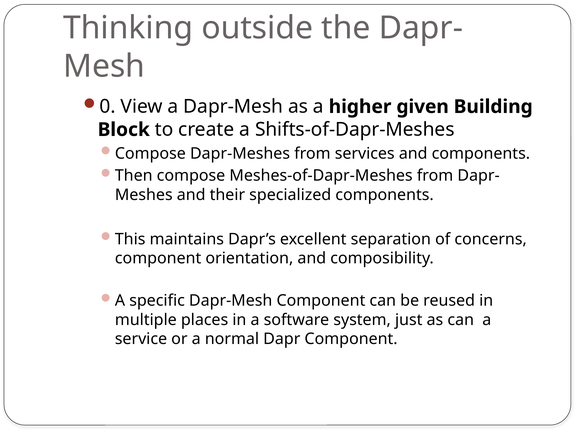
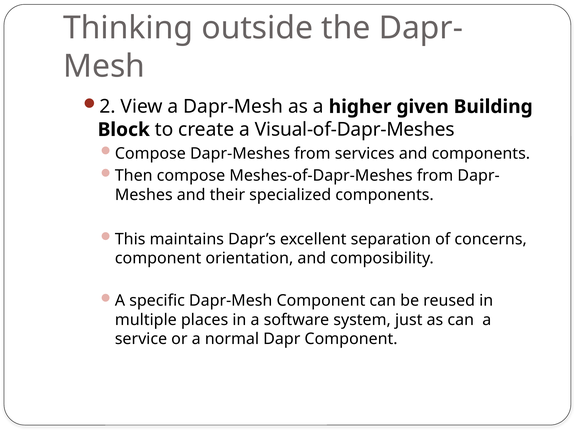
0: 0 -> 2 (108, 107)
Shifts-of-Dapr-Meshes: Shifts-of-Dapr-Meshes -> Visual-of-Dapr-Meshes (355, 130)
